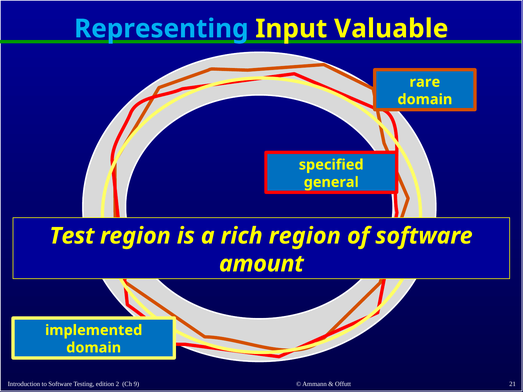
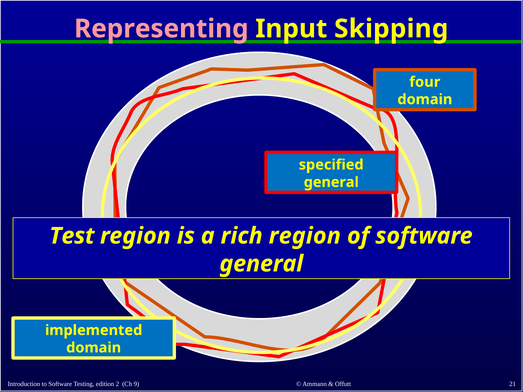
Representing colour: light blue -> pink (161, 29)
Valuable: Valuable -> Skipping (391, 29)
rare: rare -> four (425, 82)
amount: amount -> general (261, 264)
